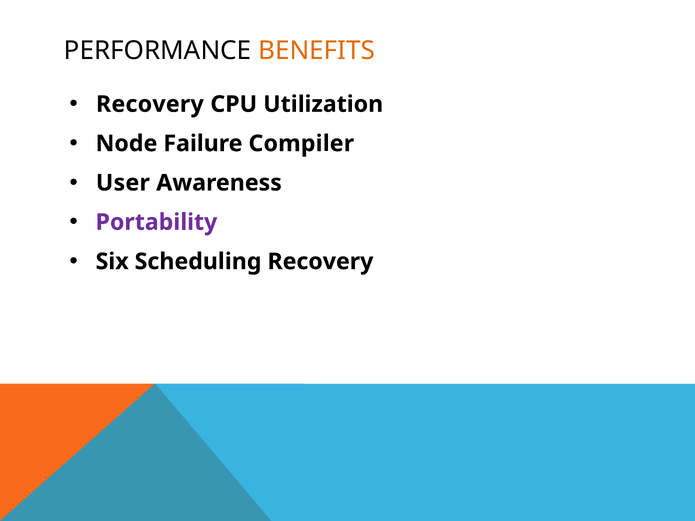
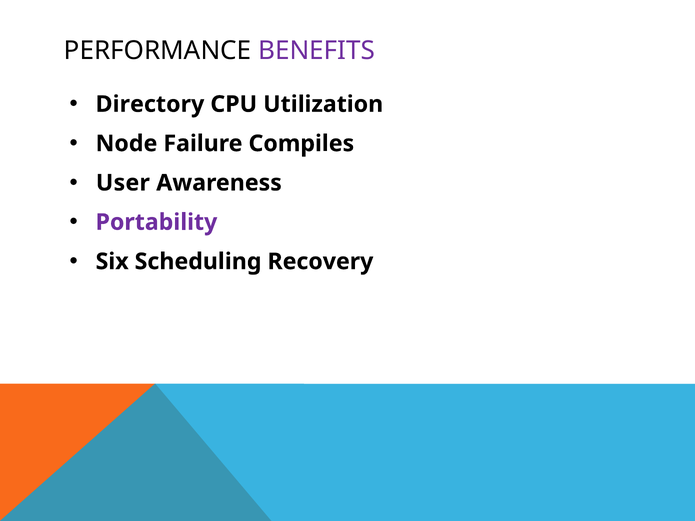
BENEFITS colour: orange -> purple (317, 51)
Recovery: Recovery -> Directory (150, 104)
Compiler: Compiler -> Compiles (301, 144)
